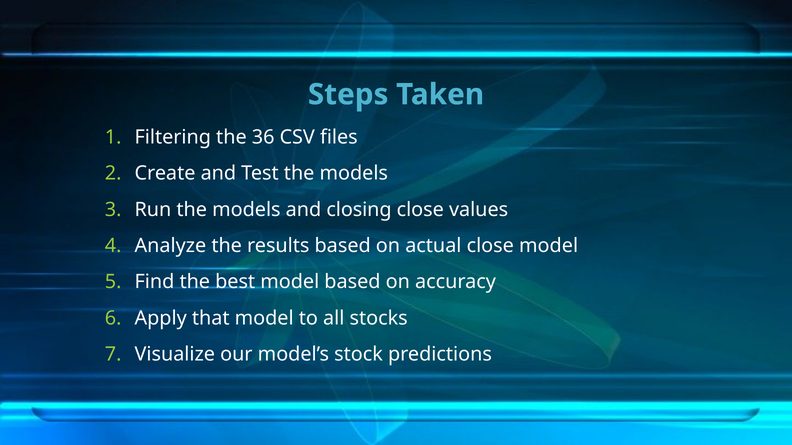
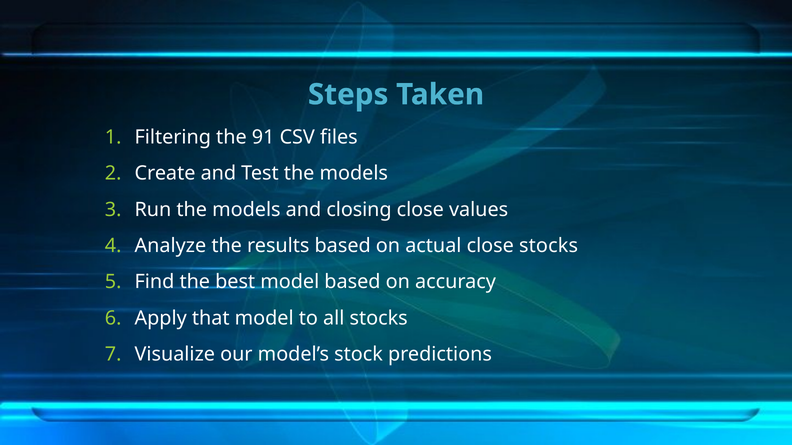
36: 36 -> 91 (263, 137)
close model: model -> stocks (549, 246)
